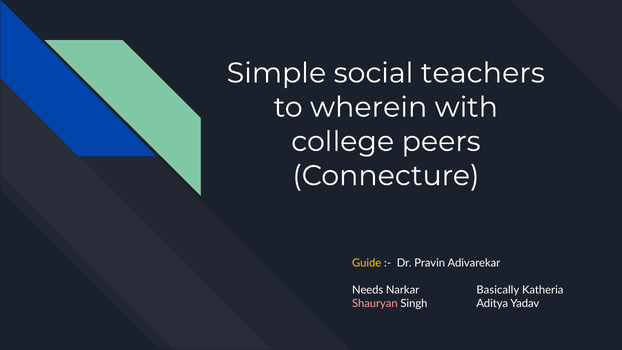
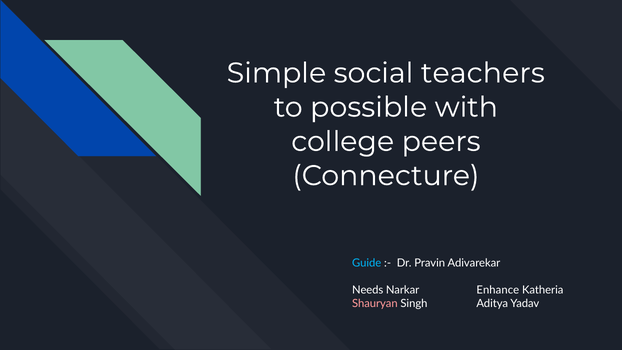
wherein: wherein -> possible (369, 107)
Guide colour: yellow -> light blue (367, 263)
Basically: Basically -> Enhance (498, 290)
